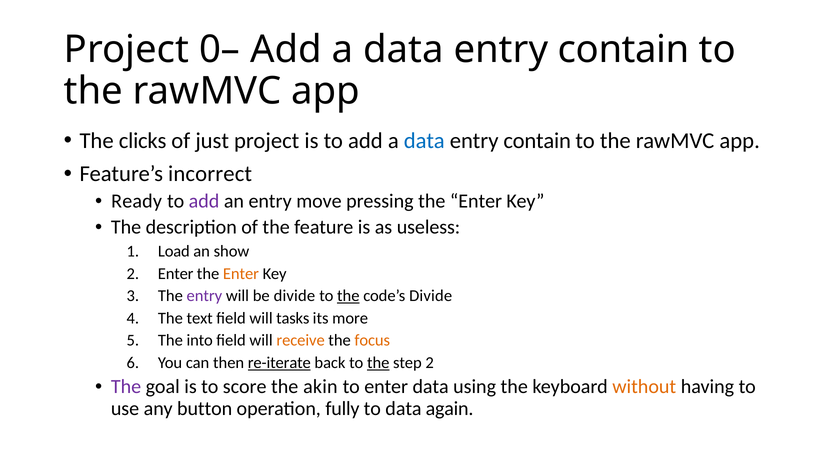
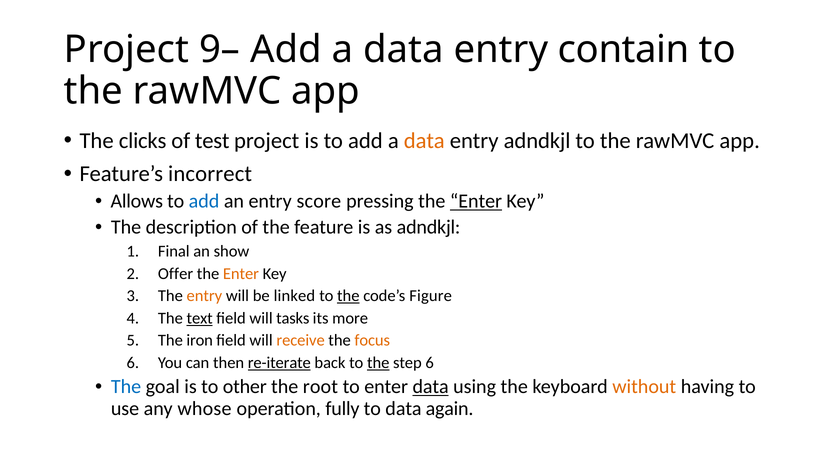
0–: 0– -> 9– (220, 50)
just: just -> test (212, 141)
data colour: blue -> orange (424, 141)
contain: contain -> adndkjl (537, 141)
Ready: Ready -> Allows (137, 201)
add colour: purple -> blue (204, 201)
move: move -> score (319, 201)
Enter underline: none -> present (476, 201)
as useless: useless -> adndkjl (429, 227)
Load: Load -> Final (174, 251)
Enter: Enter -> Offer (176, 274)
entry colour: purple -> orange (204, 296)
be divide: divide -> linked (294, 296)
code’s Divide: Divide -> Figure (431, 296)
text underline: none -> present (200, 318)
into: into -> iron (200, 340)
step 2: 2 -> 6 (430, 363)
The colour: purple -> blue (126, 387)
score: score -> other (245, 387)
akin: akin -> root (320, 387)
data underline: none -> present (431, 387)
button: button -> whose (204, 408)
